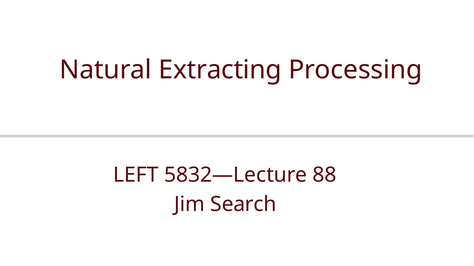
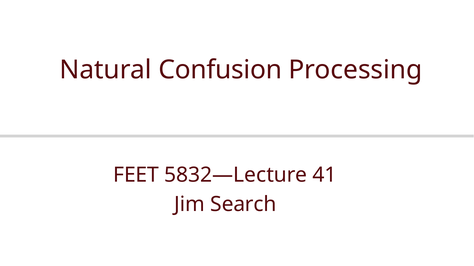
Extracting: Extracting -> Confusion (220, 70)
LEFT: LEFT -> FEET (136, 175)
88: 88 -> 41 (325, 175)
